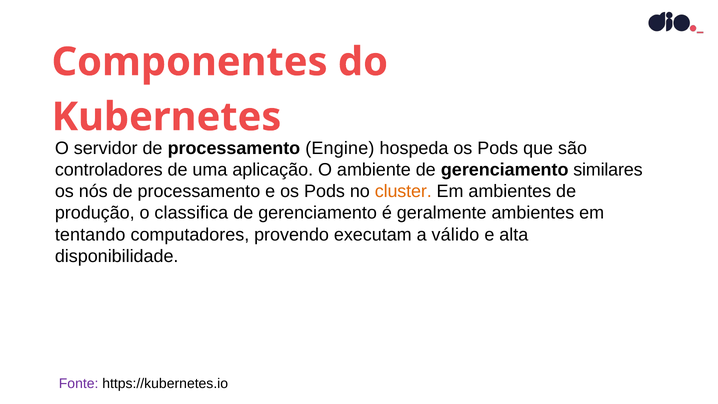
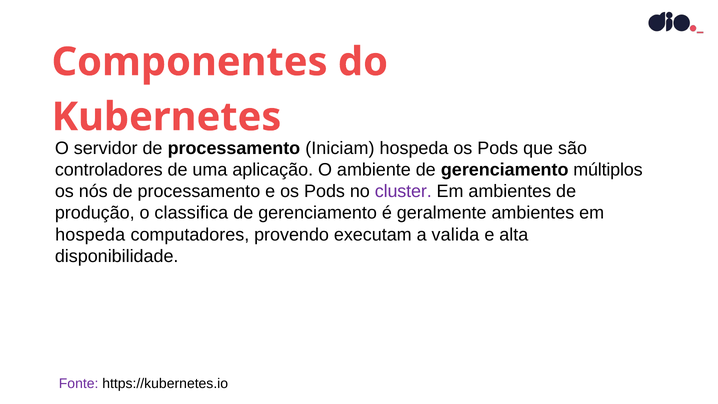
Engine: Engine -> Iniciam (340, 148)
similares: similares -> múltiplos (608, 170)
cluster colour: orange -> purple (403, 191)
tentando: tentando -> hospeda (90, 235)
válido: válido -> valida (455, 235)
